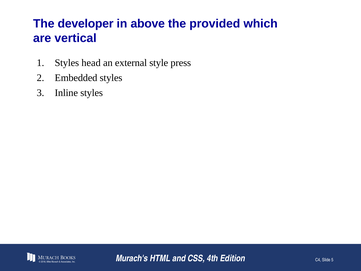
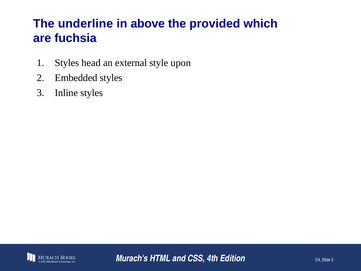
developer: developer -> underline (85, 24)
vertical: vertical -> fuchsia (75, 38)
press: press -> upon (181, 63)
